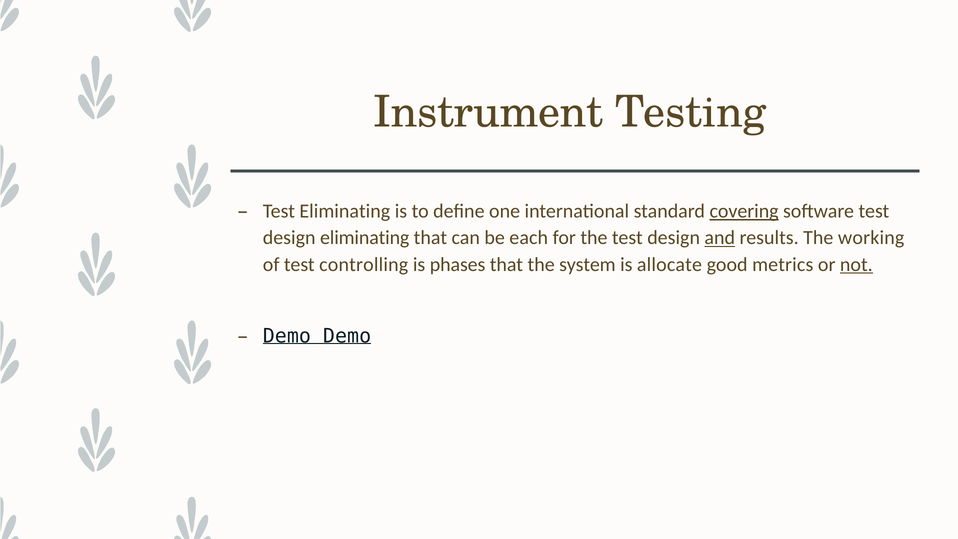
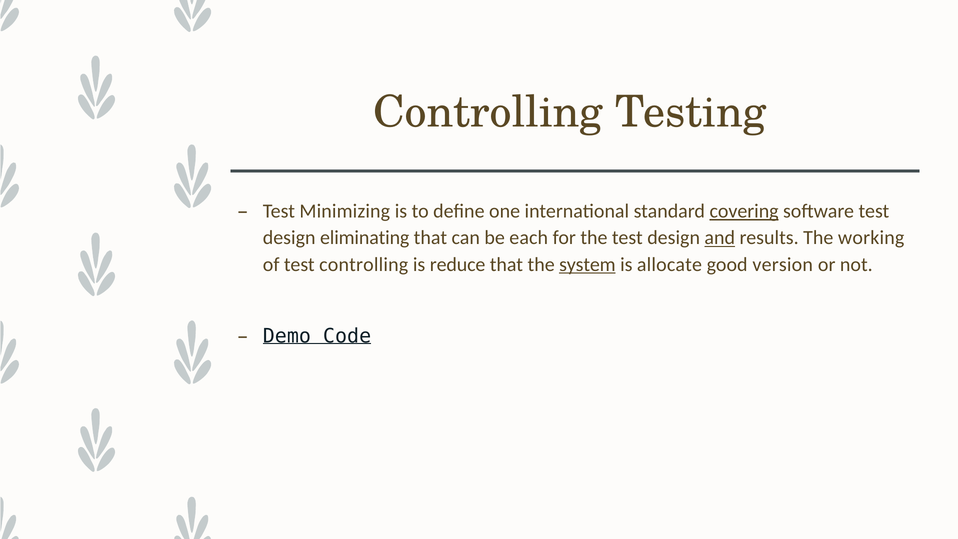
Instrument: Instrument -> Controlling (488, 112)
Test Eliminating: Eliminating -> Minimizing (345, 211)
phases: phases -> reduce (458, 264)
system underline: none -> present (587, 264)
metrics: metrics -> version (783, 264)
not underline: present -> none (856, 264)
Demo Demo: Demo -> Code (347, 336)
